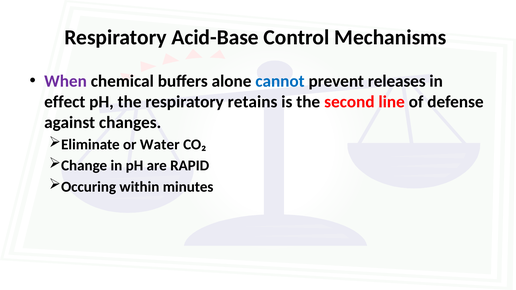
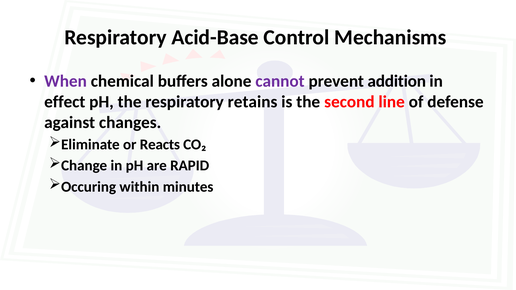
cannot colour: blue -> purple (280, 81)
releases: releases -> addition (397, 81)
Water: Water -> Reacts (160, 145)
